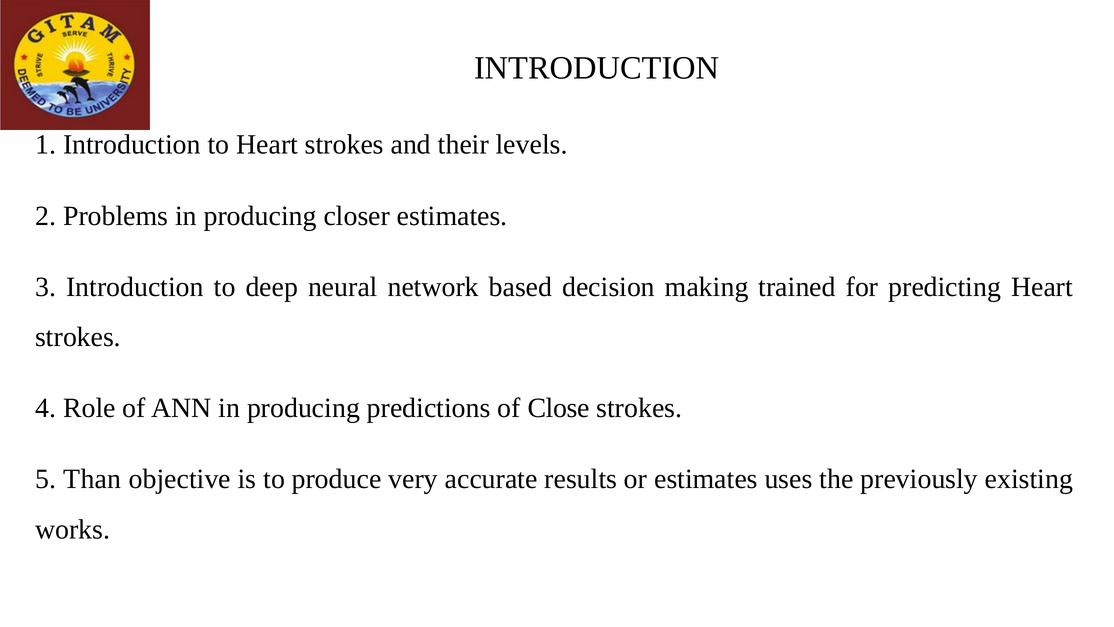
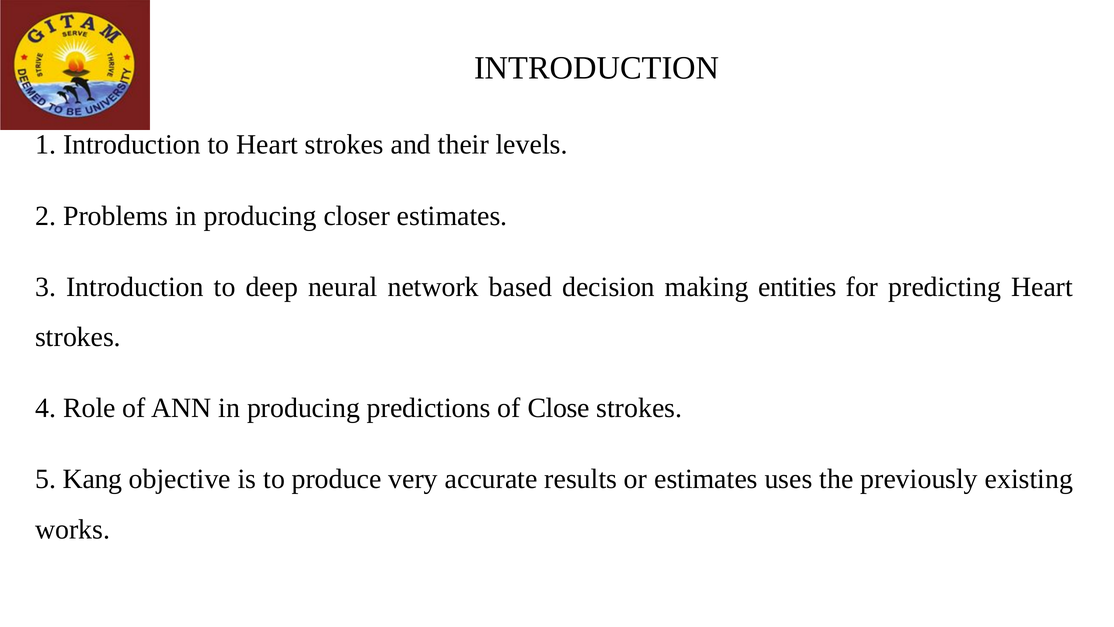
trained: trained -> entities (797, 287)
Than: Than -> Kang (93, 479)
